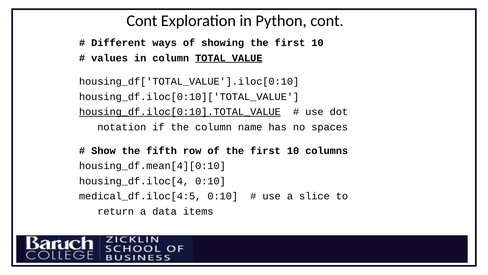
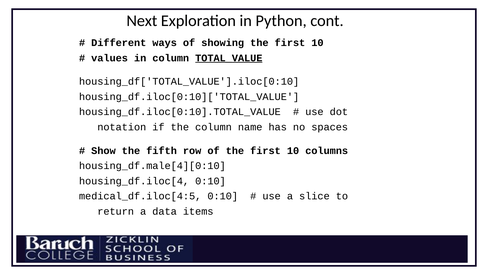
Cont: Cont -> Next (142, 21)
housing_df.iloc[0:10].TOTAL_VALUE underline: present -> none (180, 112)
housing_df.mean[4][0:10: housing_df.mean[4][0:10 -> housing_df.male[4][0:10 (152, 166)
